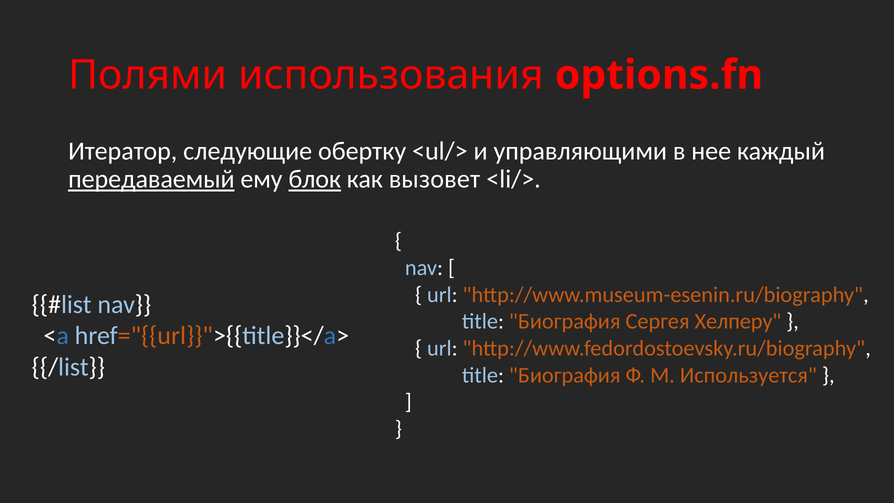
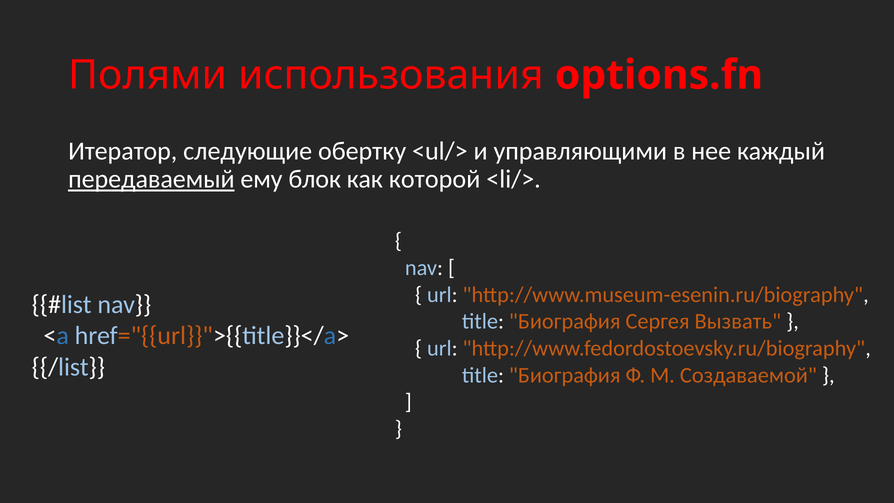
блок underline: present -> none (315, 179)
вызовет: вызовет -> которой (435, 179)
Хелперу: Хелперу -> Вызвать (738, 322)
Используется: Используется -> Создаваемой (748, 375)
